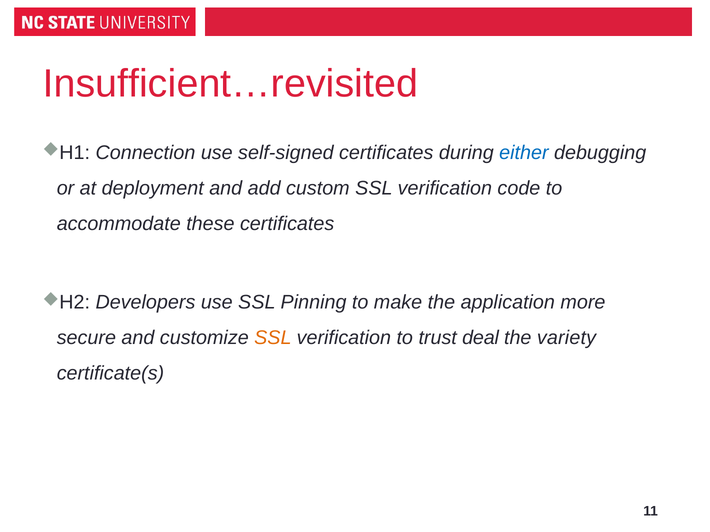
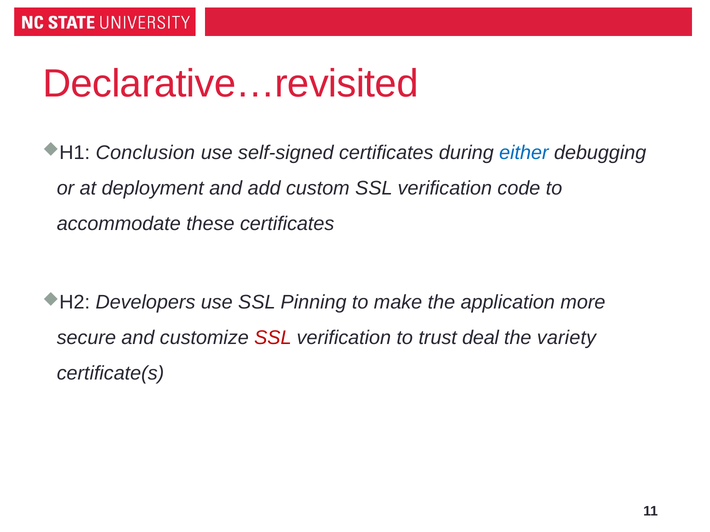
Insufficient…revisited: Insufficient…revisited -> Declarative…revisited (231, 84)
Connection: Connection -> Conclusion (145, 153)
SSL colour: orange -> red (273, 338)
